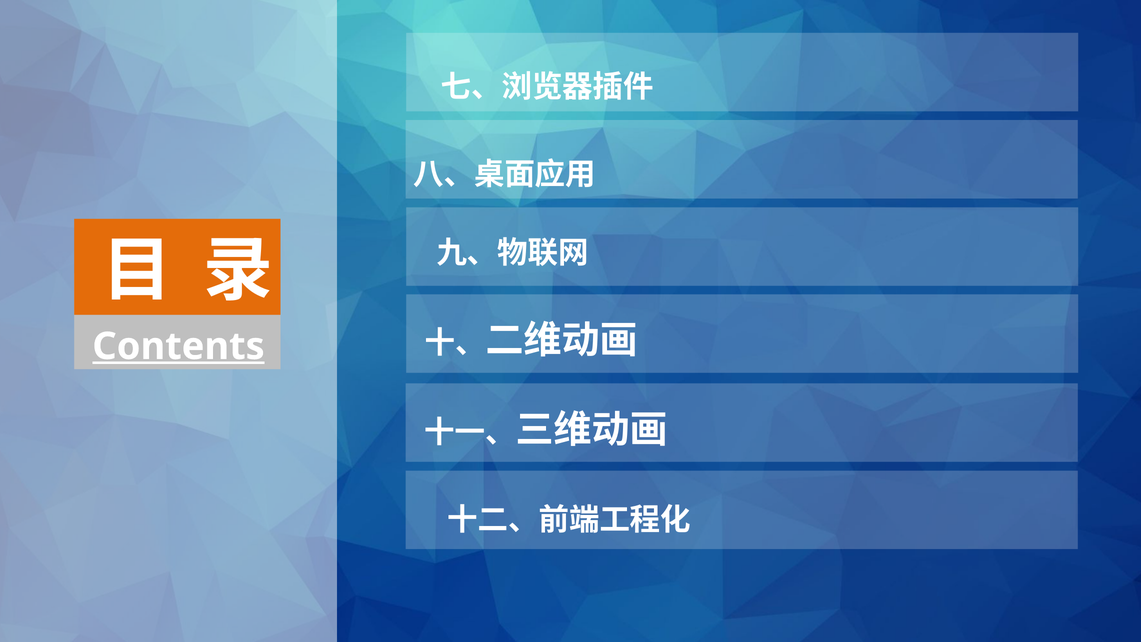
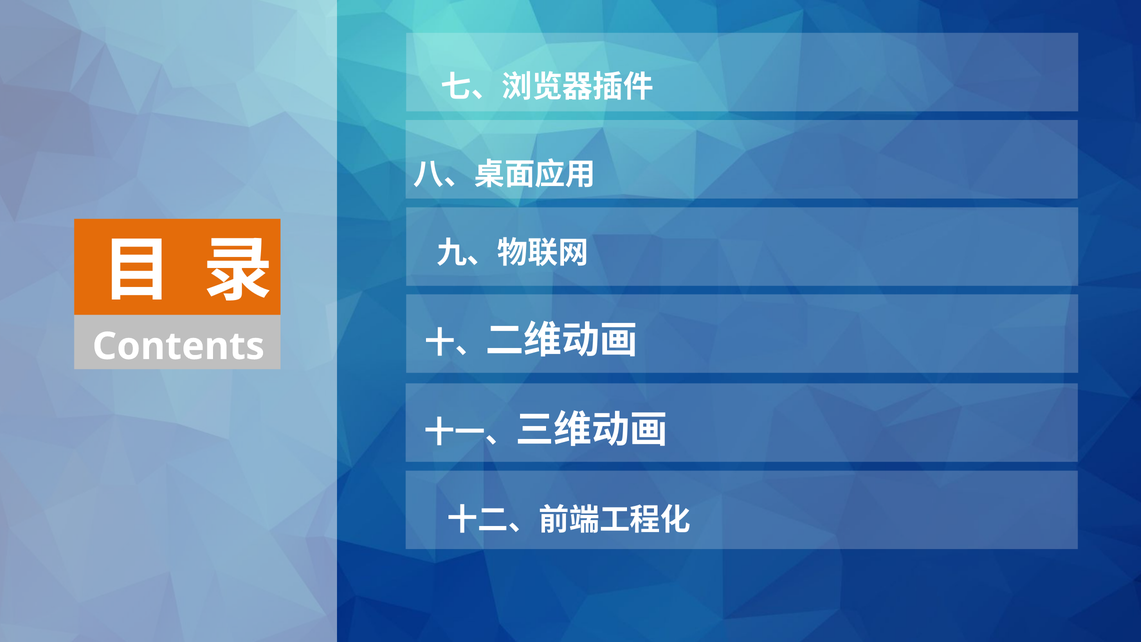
Contents underline: present -> none (179, 346)
